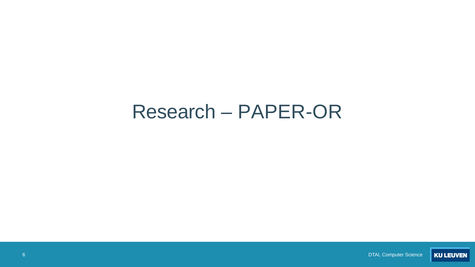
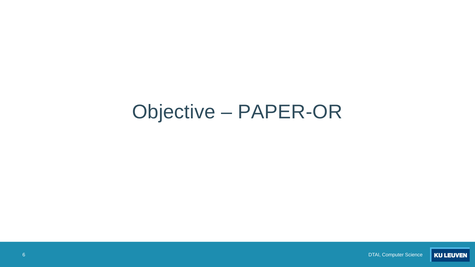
Research: Research -> Objective (174, 112)
